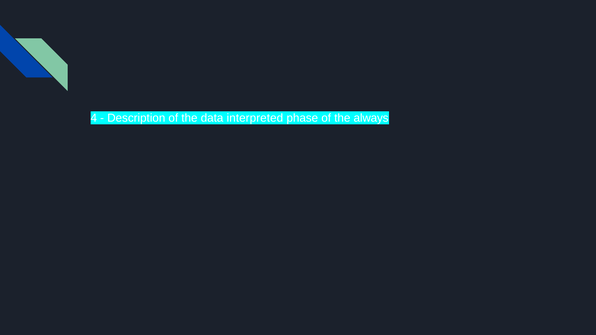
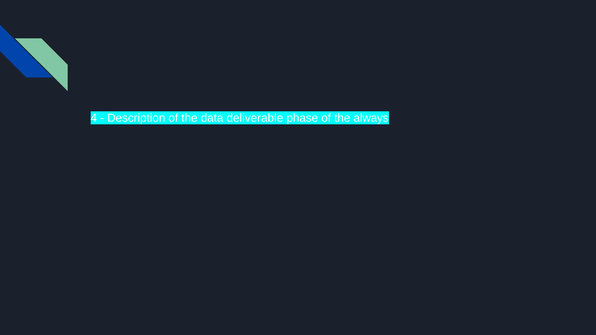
interpreted: interpreted -> deliverable (255, 118)
